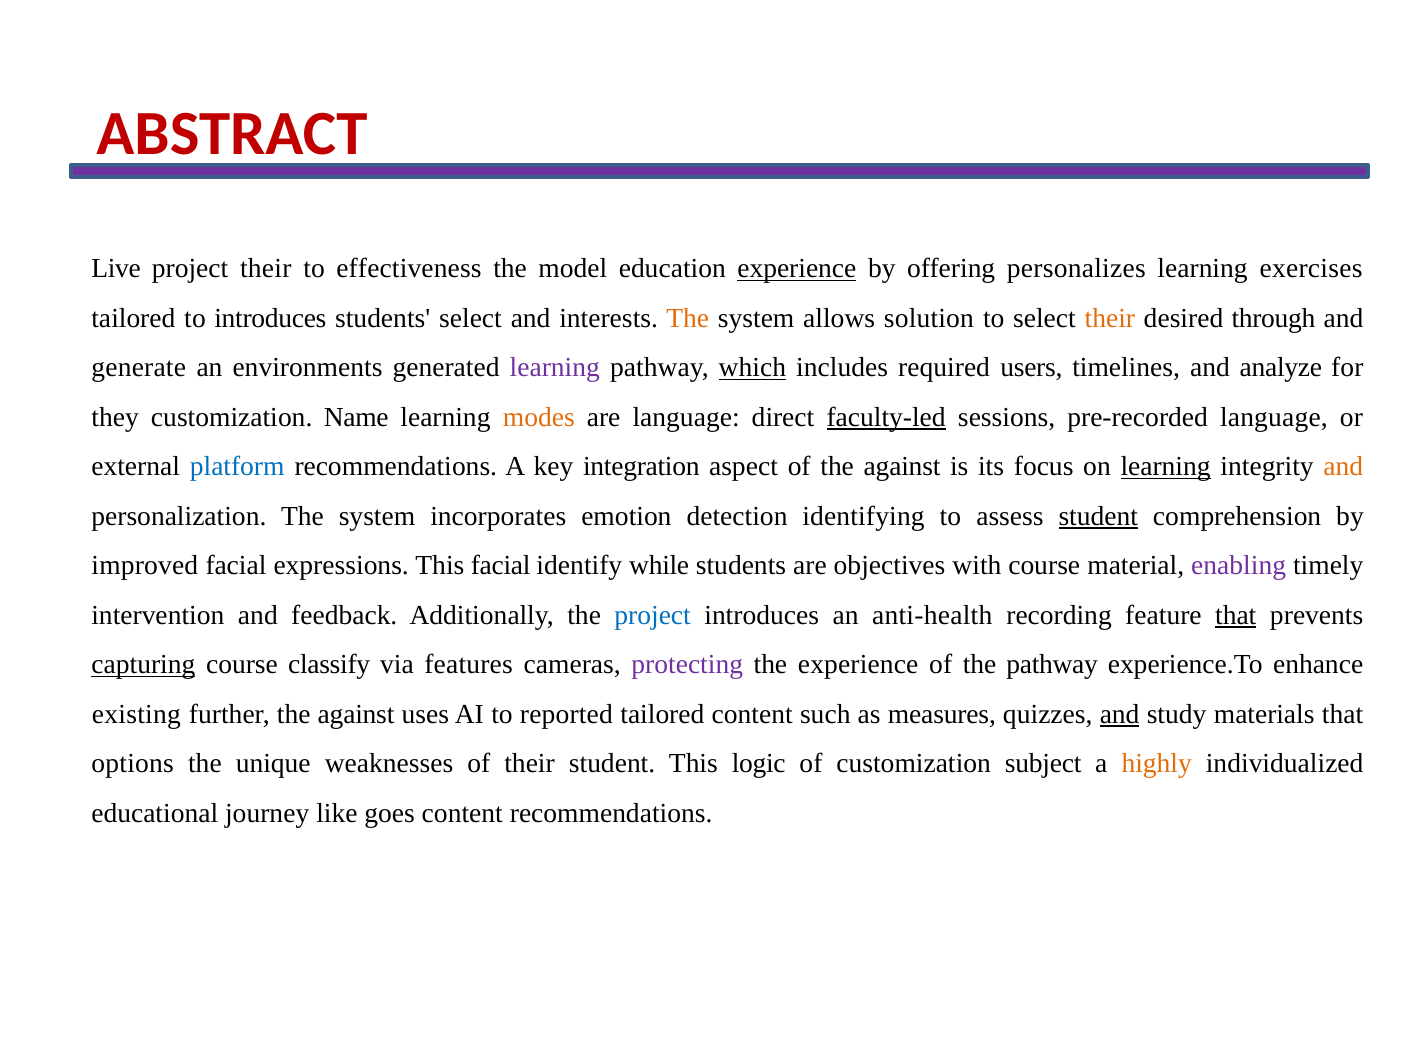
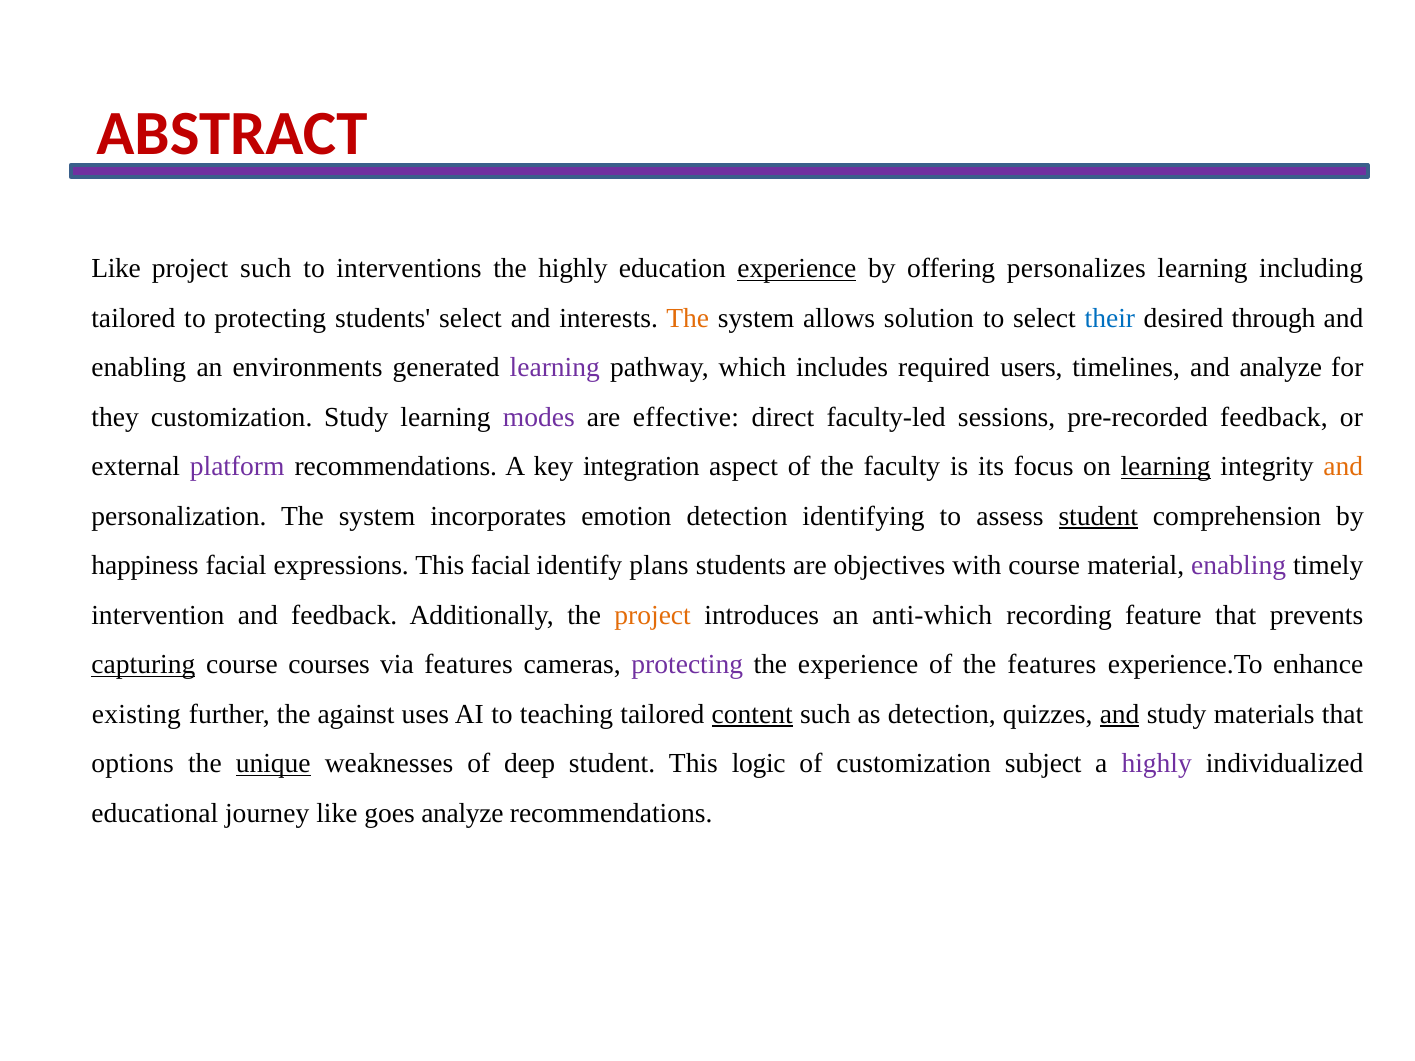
Live: Live -> Like (116, 269)
project their: their -> such (266, 269)
effectiveness: effectiveness -> interventions (409, 269)
the model: model -> highly (573, 269)
exercises: exercises -> including (1311, 269)
to introduces: introduces -> protecting (270, 318)
their colour: orange -> blue (1110, 318)
generate: generate -> enabling (139, 368)
which underline: present -> none (752, 368)
customization Name: Name -> Study (356, 417)
modes colour: orange -> purple (539, 417)
are language: language -> effective (686, 417)
faculty-led underline: present -> none (886, 417)
pre-recorded language: language -> feedback (1274, 417)
platform colour: blue -> purple (237, 467)
of the against: against -> faculty (902, 467)
improved: improved -> happiness (145, 566)
while: while -> plans (659, 566)
project colour: blue -> orange (653, 615)
anti-health: anti-health -> anti-which (932, 615)
that underline: present -> none (1236, 615)
classify: classify -> courses (329, 665)
the pathway: pathway -> features (1052, 665)
reported: reported -> teaching (566, 714)
content underline: none -> present (752, 714)
as measures: measures -> detection (942, 714)
unique underline: none -> present (273, 764)
of their: their -> deep (530, 764)
highly colour: orange -> purple (1157, 764)
goes content: content -> analyze (462, 813)
